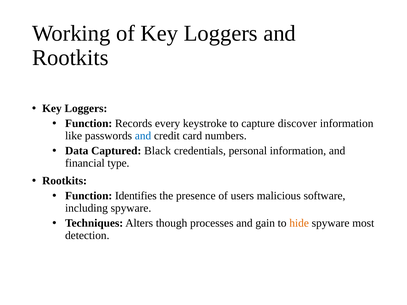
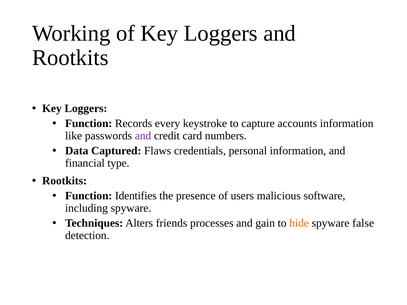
discover: discover -> accounts (297, 124)
and colour: blue -> purple (143, 136)
Black: Black -> Flaws (158, 151)
though: though -> friends (172, 223)
most: most -> false (363, 223)
